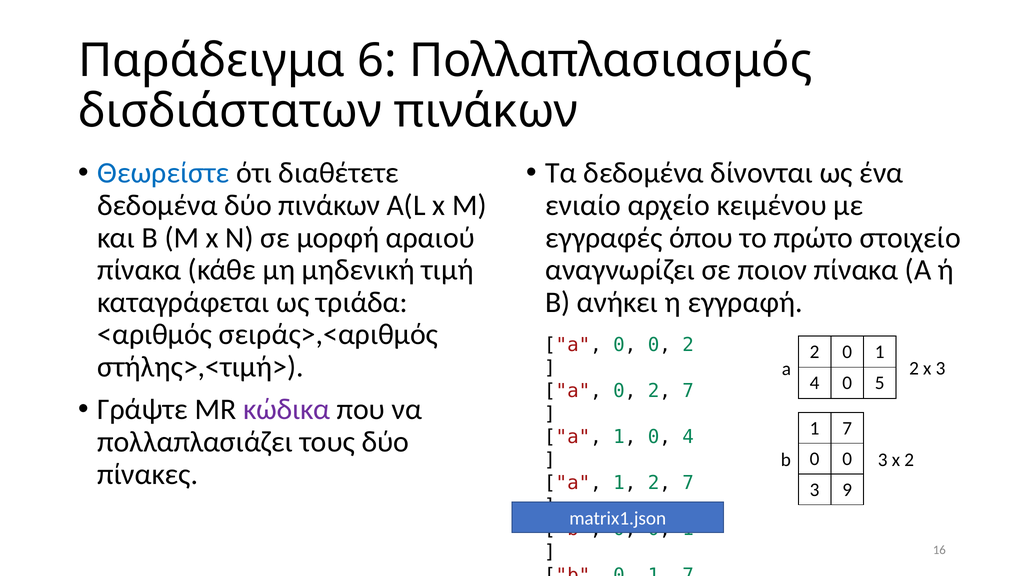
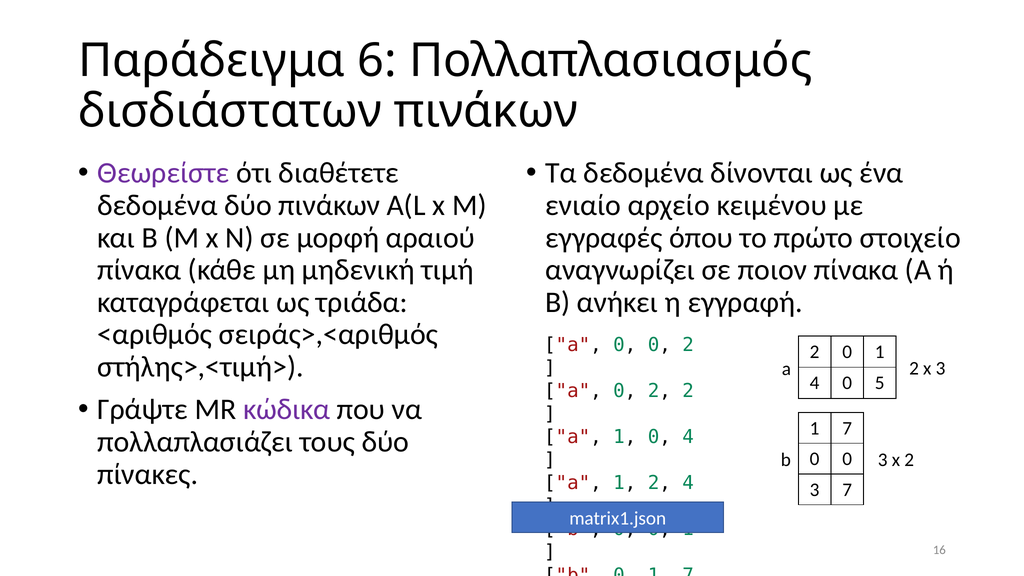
Θεωρείστε colour: blue -> purple (163, 173)
0 2 7: 7 -> 2 (688, 391)
1 2 7: 7 -> 4 (688, 483)
3 9: 9 -> 7 (847, 490)
